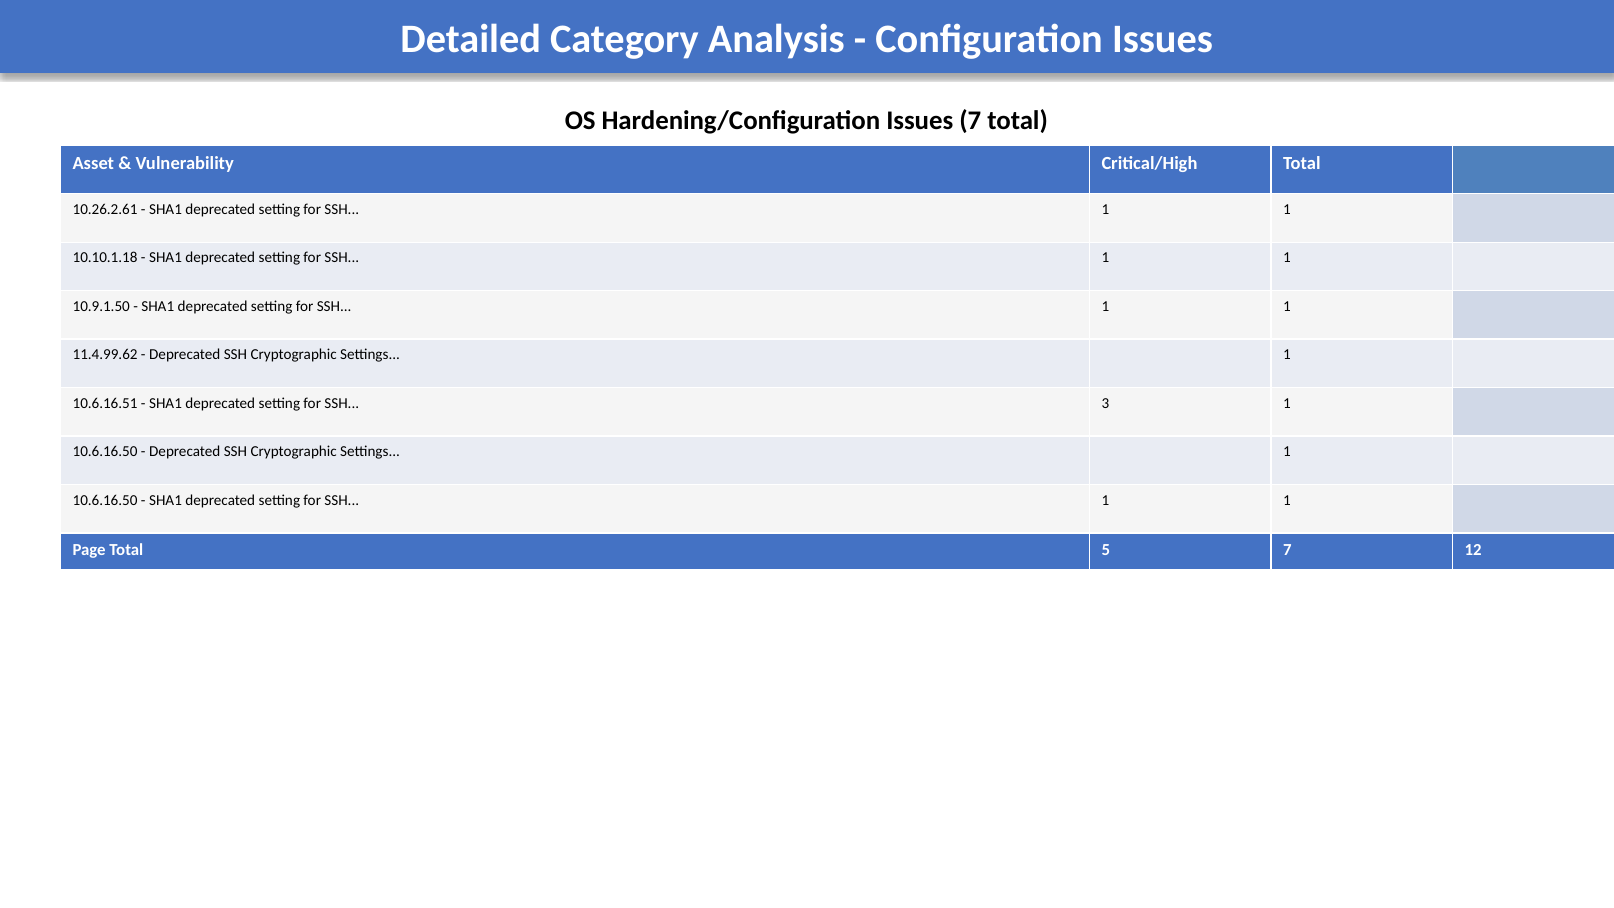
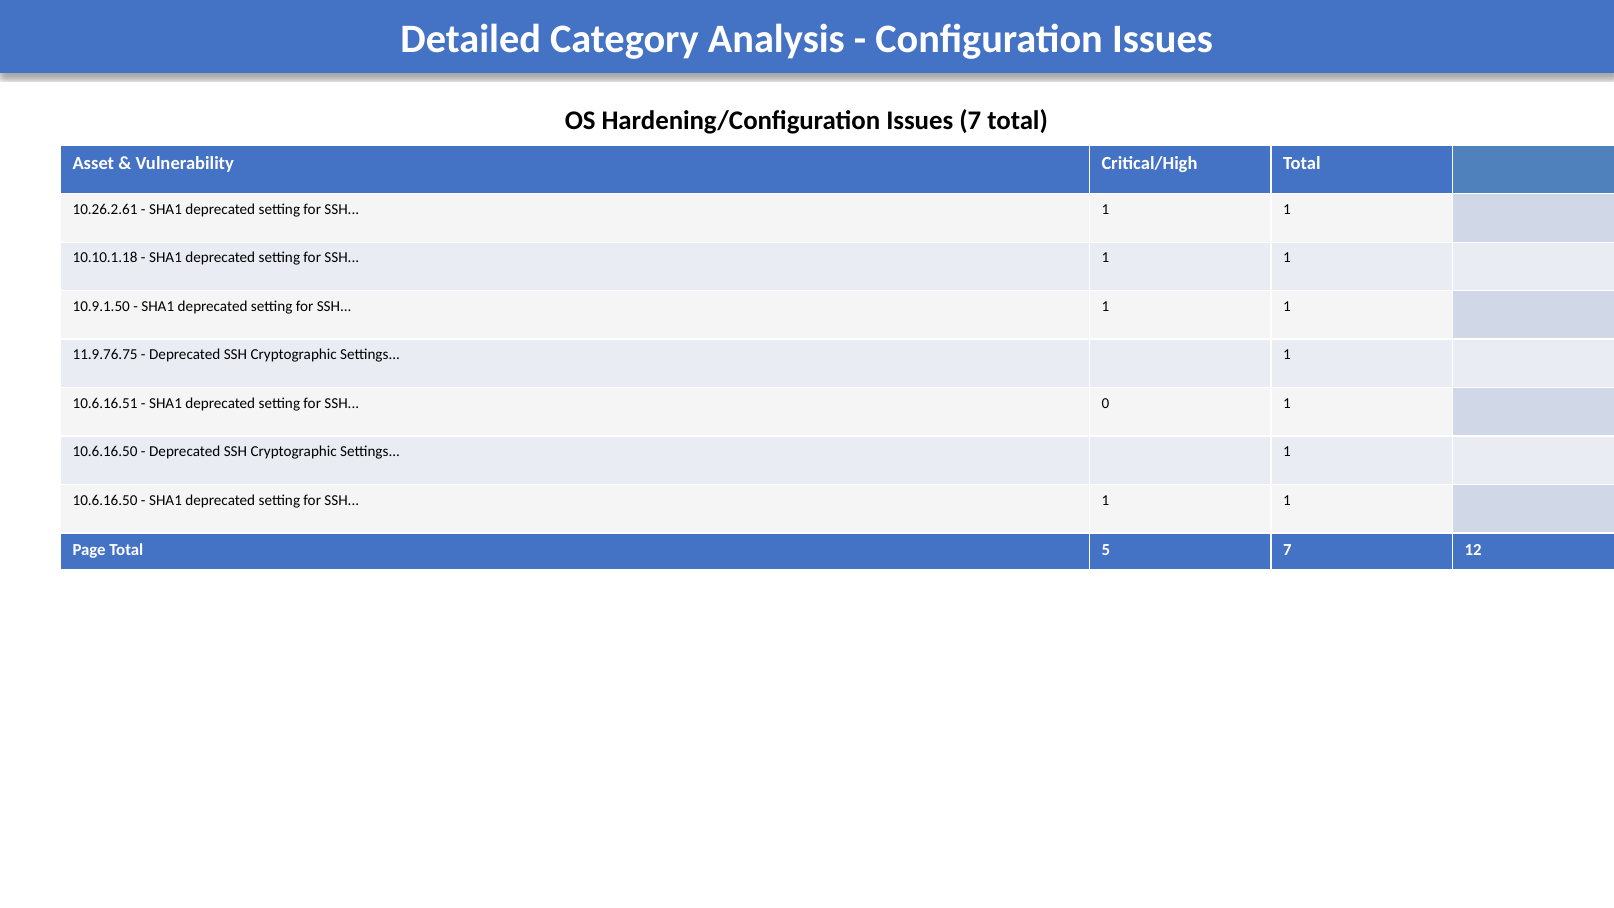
11.4.99.62: 11.4.99.62 -> 11.9.76.75 (105, 355)
3: 3 -> 0 (1105, 403)
